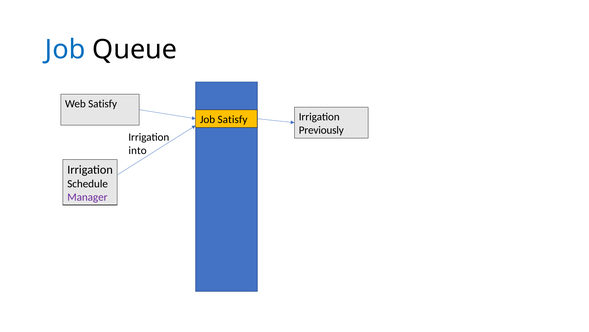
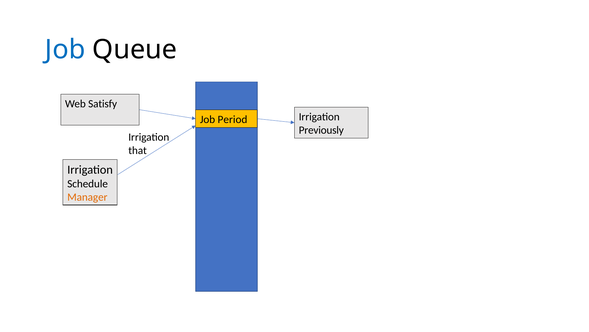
Job Satisfy: Satisfy -> Period (232, 119)
into: into -> that (138, 150)
Manager colour: purple -> orange (87, 197)
